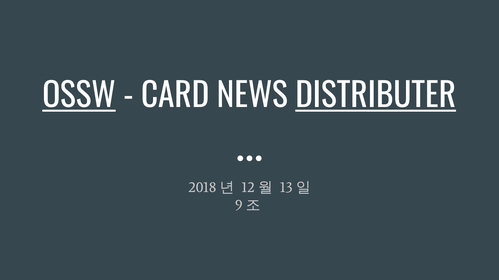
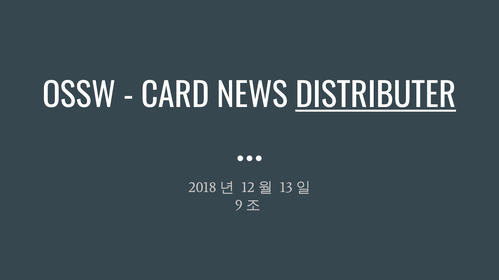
OSSW underline: present -> none (79, 97)
